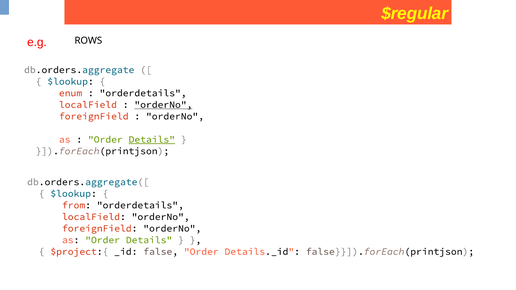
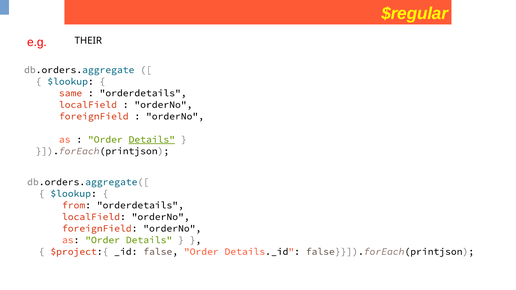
ROWS: ROWS -> THEIR (88, 41)
enum: enum -> same (71, 93)
orderNo underline: present -> none (163, 105)
